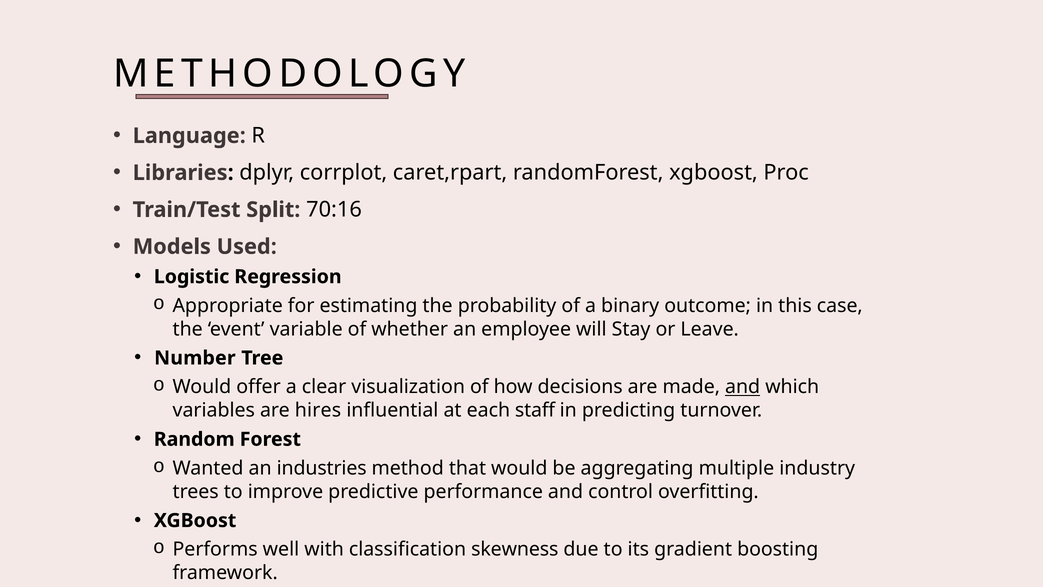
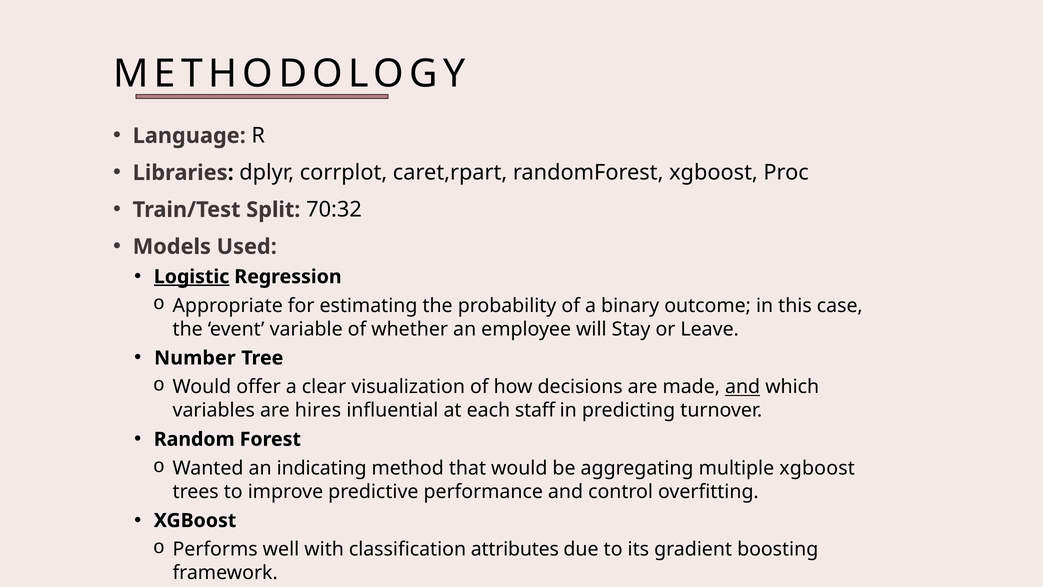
70:16: 70:16 -> 70:32 (334, 210)
Logistic underline: none -> present (192, 277)
industries: industries -> indicating (322, 468)
multiple industry: industry -> xgboost (817, 468)
skewness: skewness -> attributes (515, 549)
